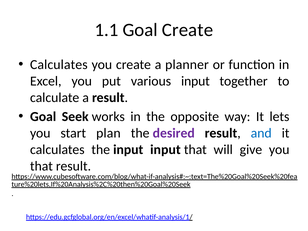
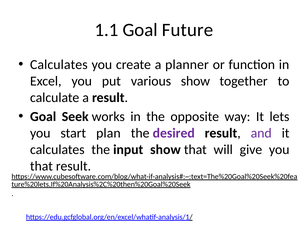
Goal Create: Create -> Future (188, 30)
various input: input -> show (195, 81)
and colour: blue -> purple (261, 133)
input input: input -> show (165, 150)
